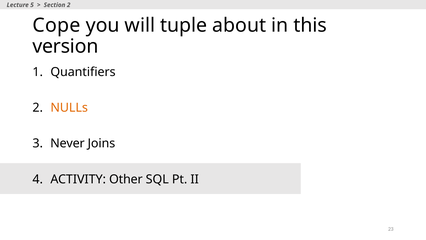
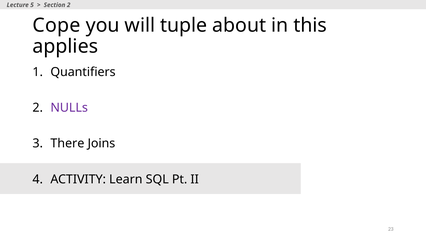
version: version -> applies (65, 46)
NULLs colour: orange -> purple (69, 108)
Never: Never -> There (67, 143)
Other: Other -> Learn (126, 179)
